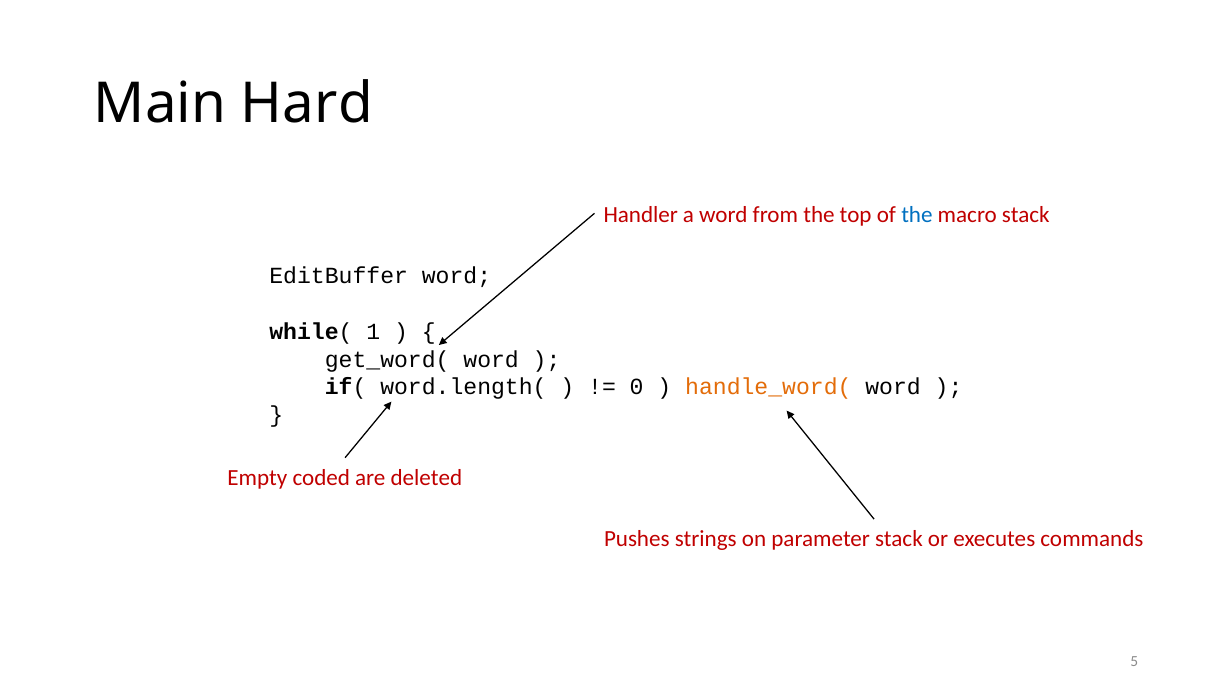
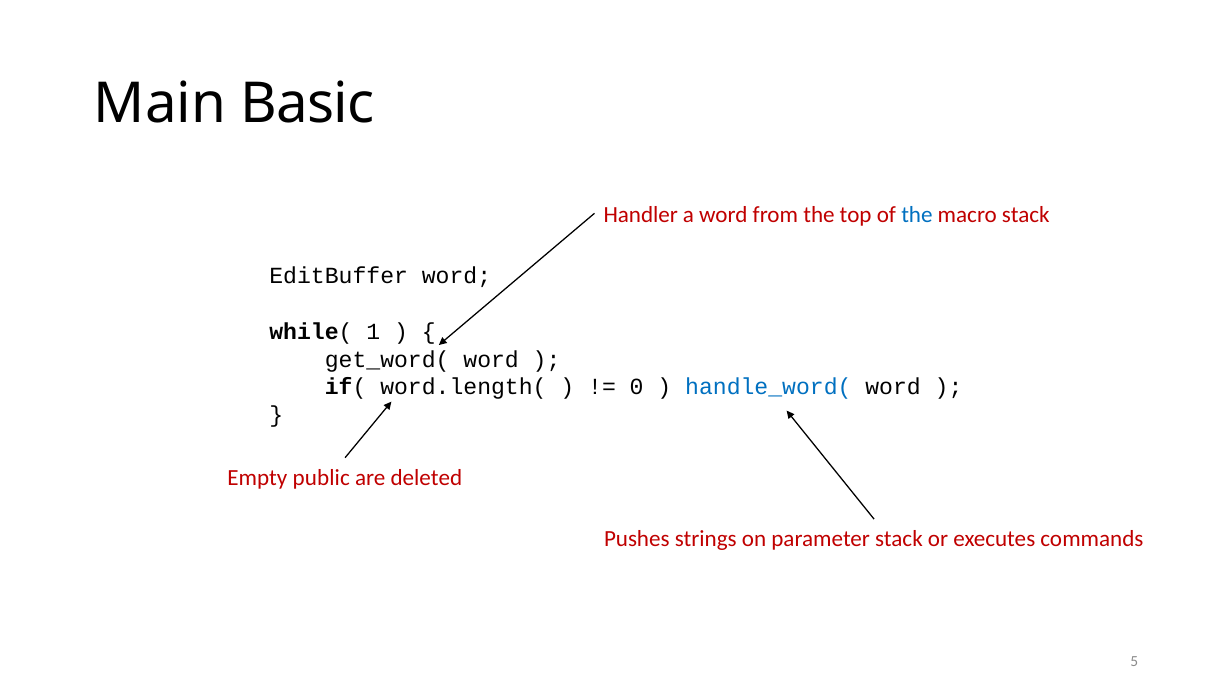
Hard: Hard -> Basic (307, 103)
handle_word( colour: orange -> blue (768, 387)
coded: coded -> public (321, 478)
